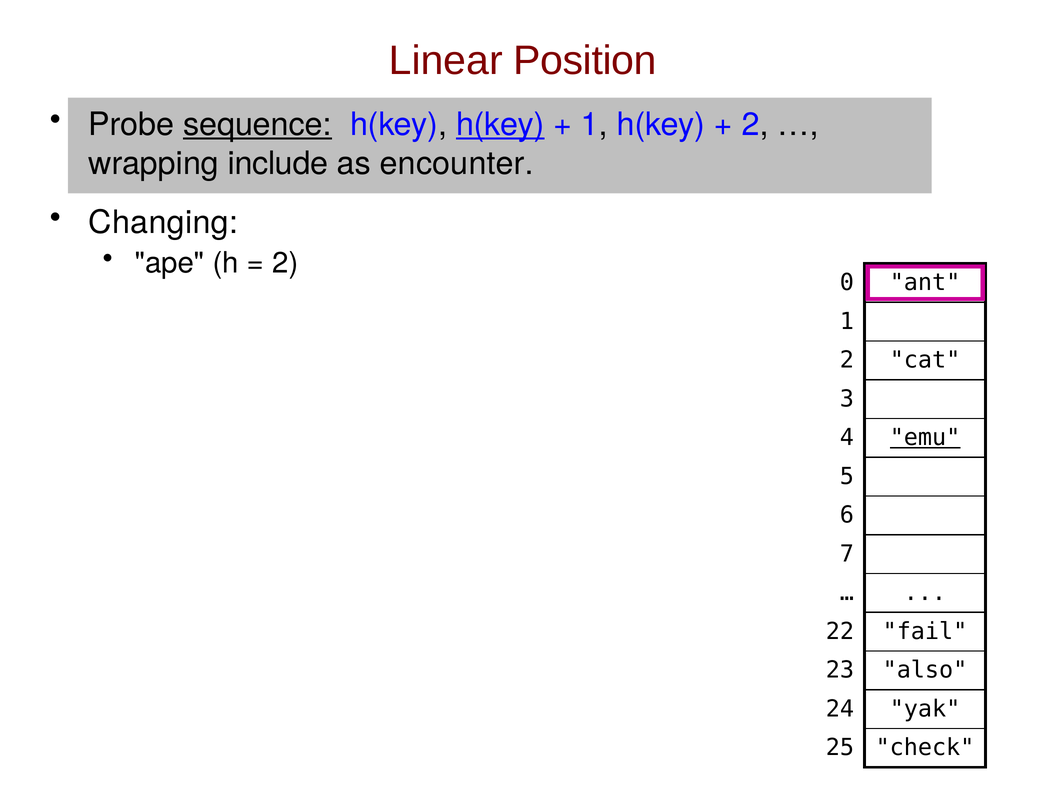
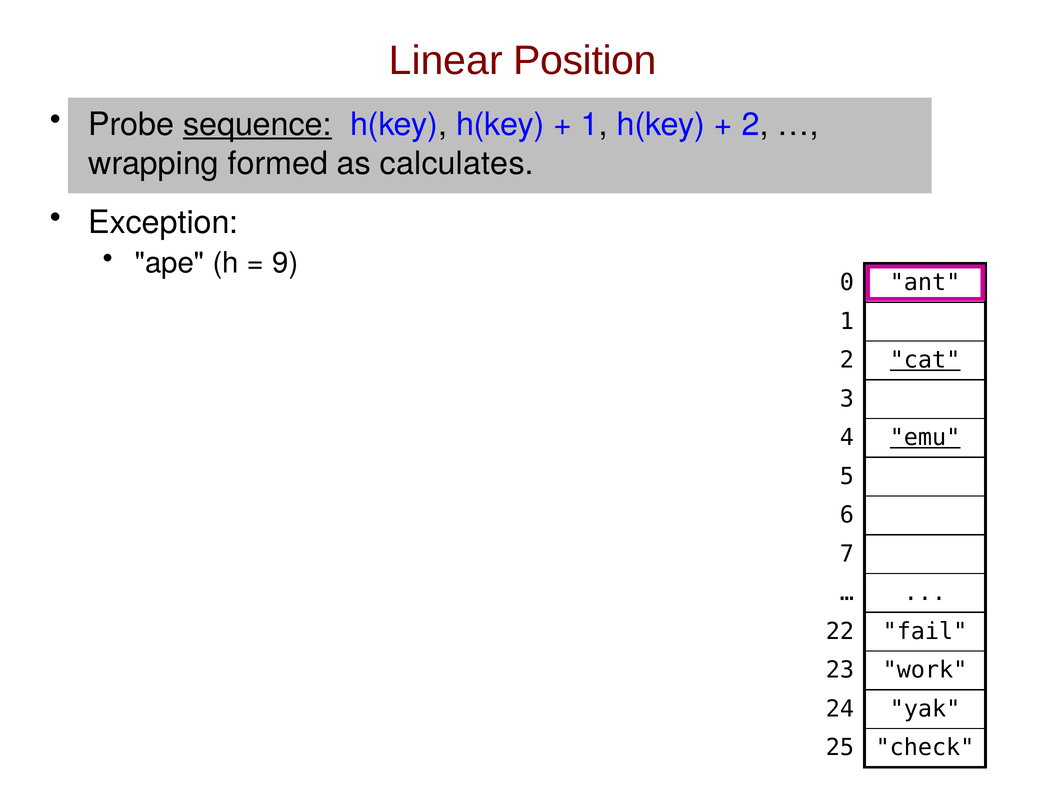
h(key underline: present -> none (500, 125)
include: include -> formed (278, 163)
encounter: encounter -> calculates (457, 163)
Changing: Changing -> Exception (163, 223)
2: 2 -> 9 (285, 263)
cat underline: none -> present (925, 360)
also: also -> work (925, 670)
